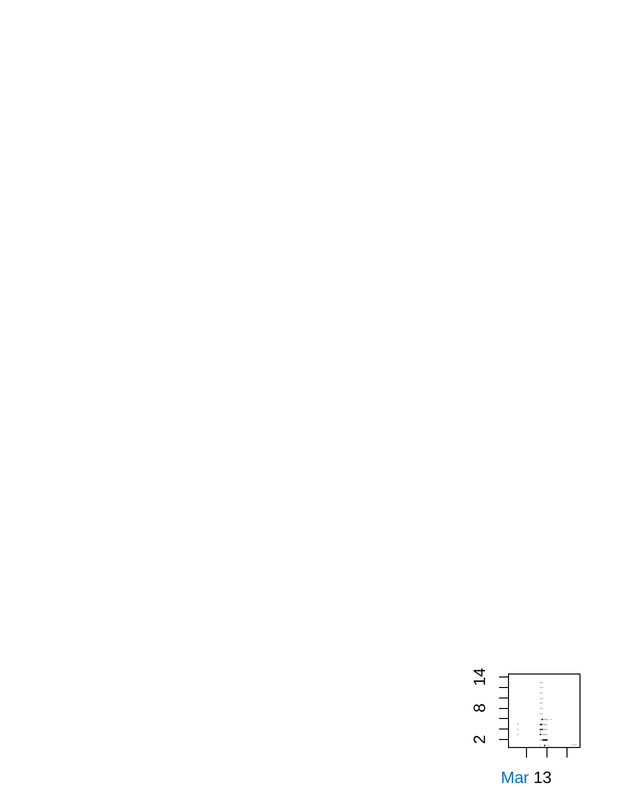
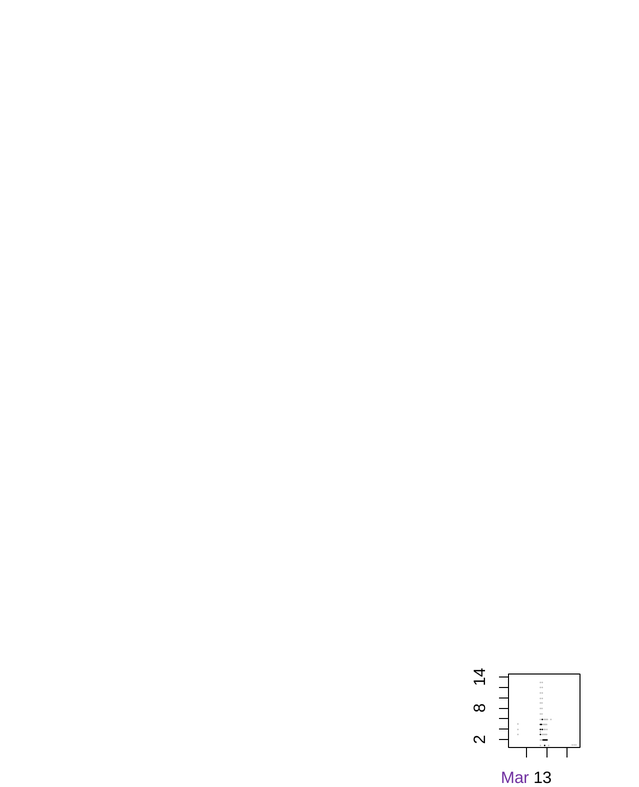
Mar colour: blue -> purple (515, 777)
